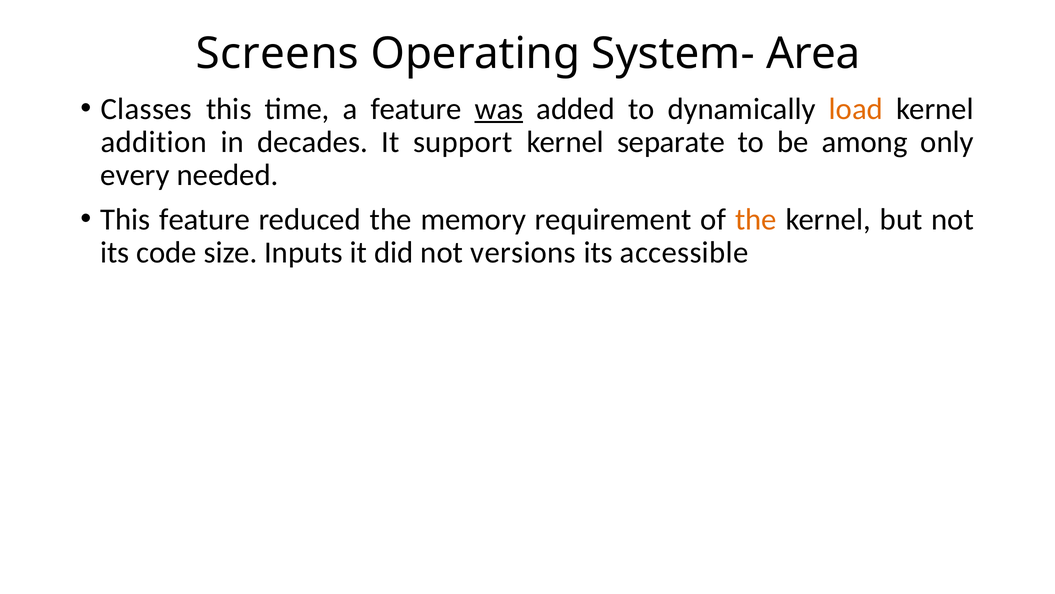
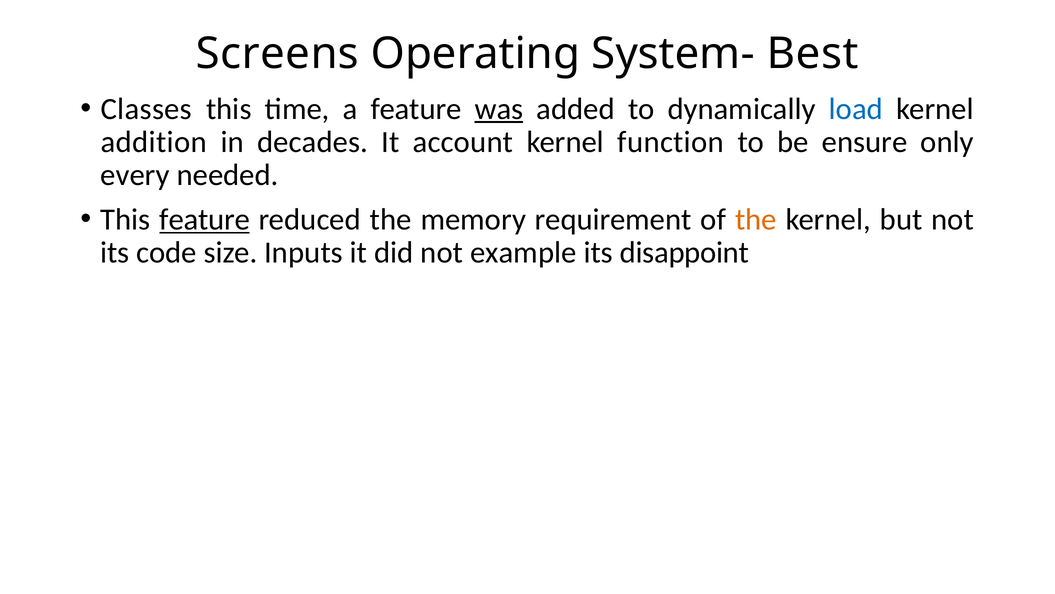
Area: Area -> Best (813, 54)
load colour: orange -> blue (856, 109)
support: support -> account (463, 142)
separate: separate -> function (671, 142)
among: among -> ensure (865, 142)
feature underline: none -> present (205, 219)
versions: versions -> example (523, 252)
accessible: accessible -> disappoint (684, 252)
